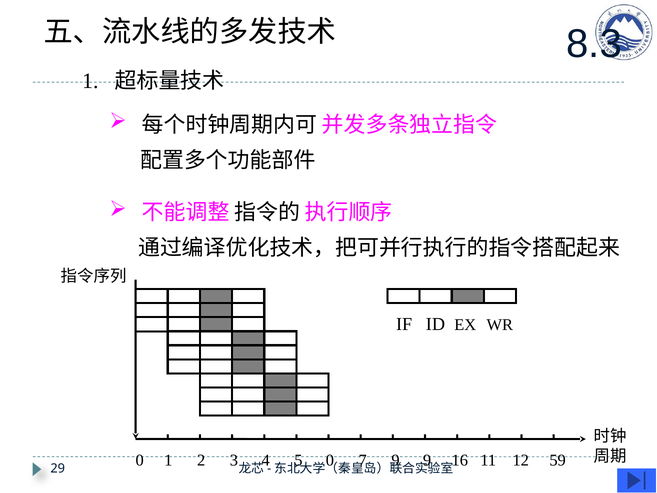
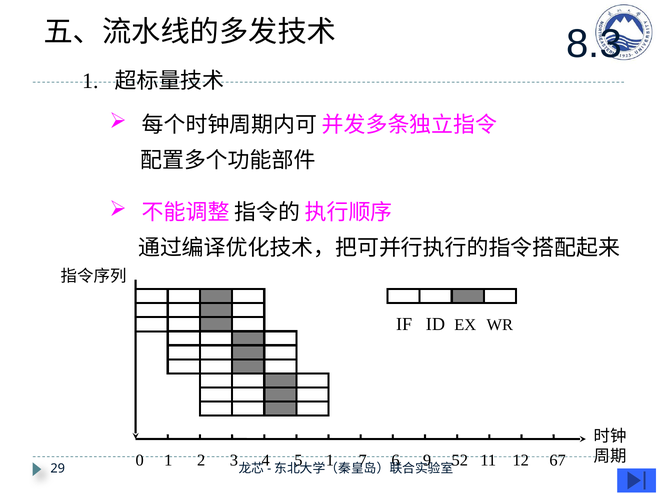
5 0: 0 -> 1 (330, 460)
7 9: 9 -> 6 (396, 460)
16: 16 -> 52 (460, 460)
59: 59 -> 67 (558, 460)
